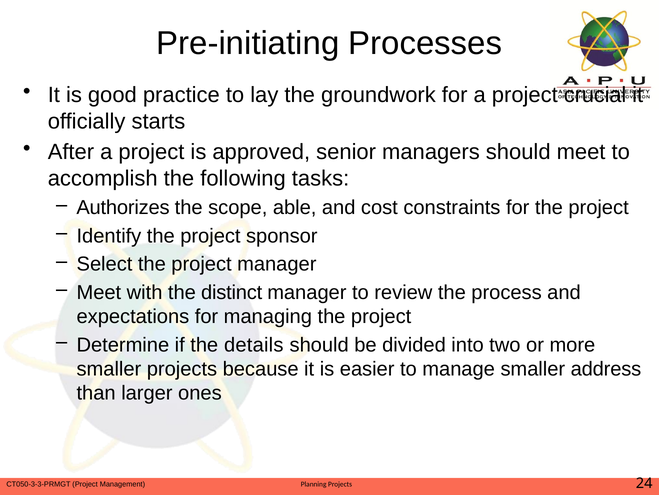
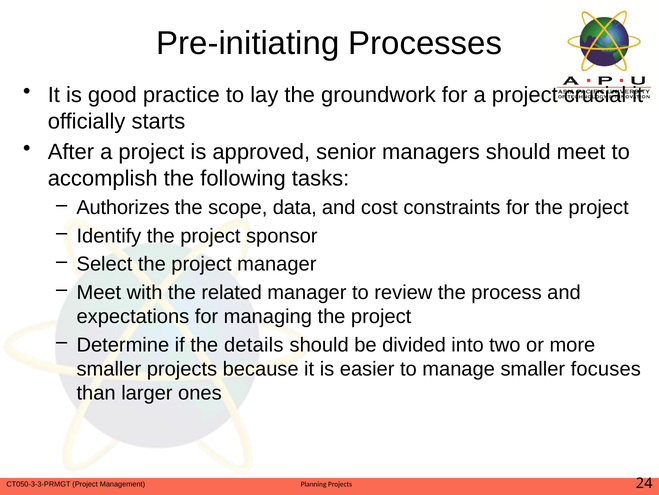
able: able -> data (295, 208)
distinct: distinct -> related (232, 292)
address: address -> focuses (606, 369)
